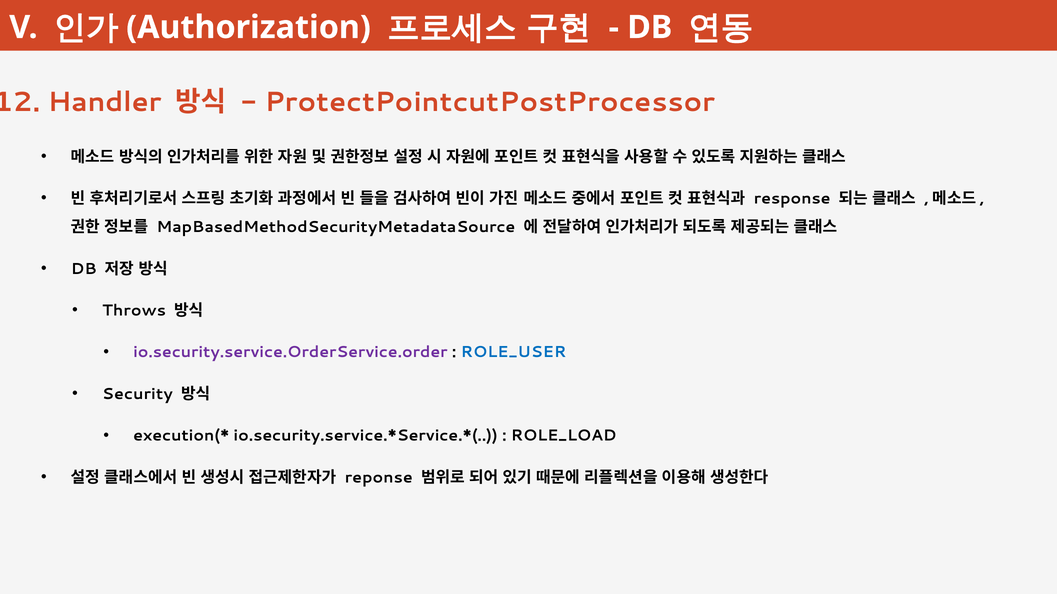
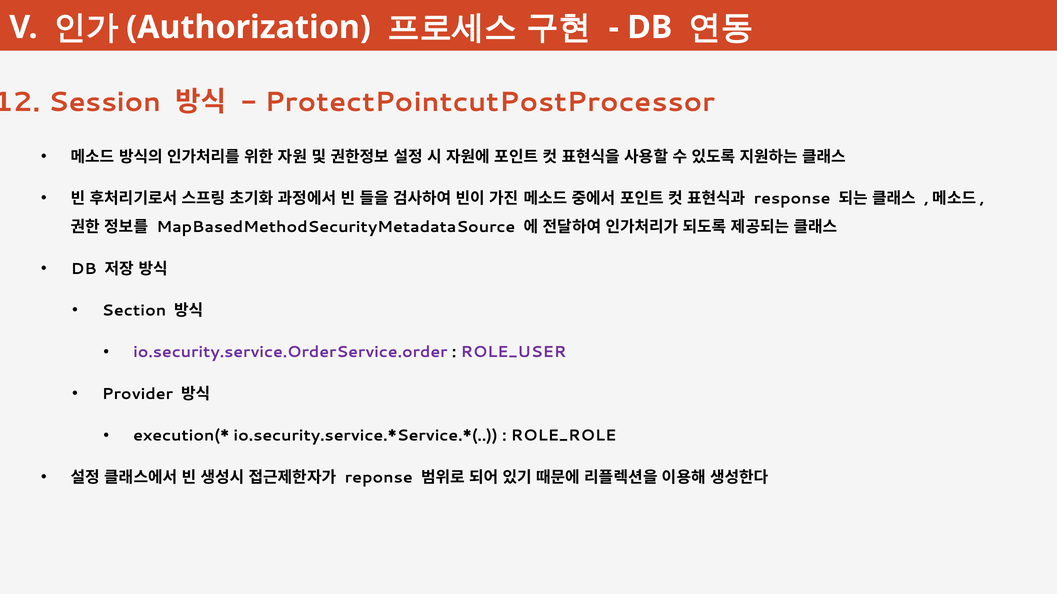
Handler: Handler -> Session (105, 102)
Throws: Throws -> Section (134, 311)
ROLE_USER colour: blue -> purple (513, 353)
Security: Security -> Provider (137, 394)
ROLE_LOAD: ROLE_LOAD -> ROLE_ROLE (564, 436)
